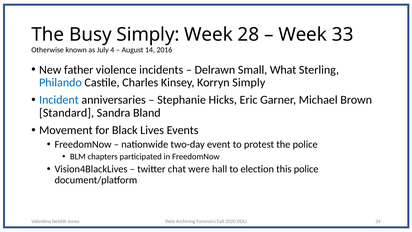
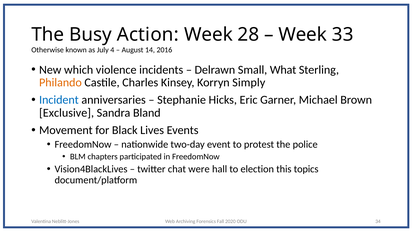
Busy Simply: Simply -> Action (148, 35)
father: father -> which (79, 70)
Philando colour: blue -> orange (60, 83)
Standard: Standard -> Exclusive (67, 113)
this police: police -> topics (306, 169)
